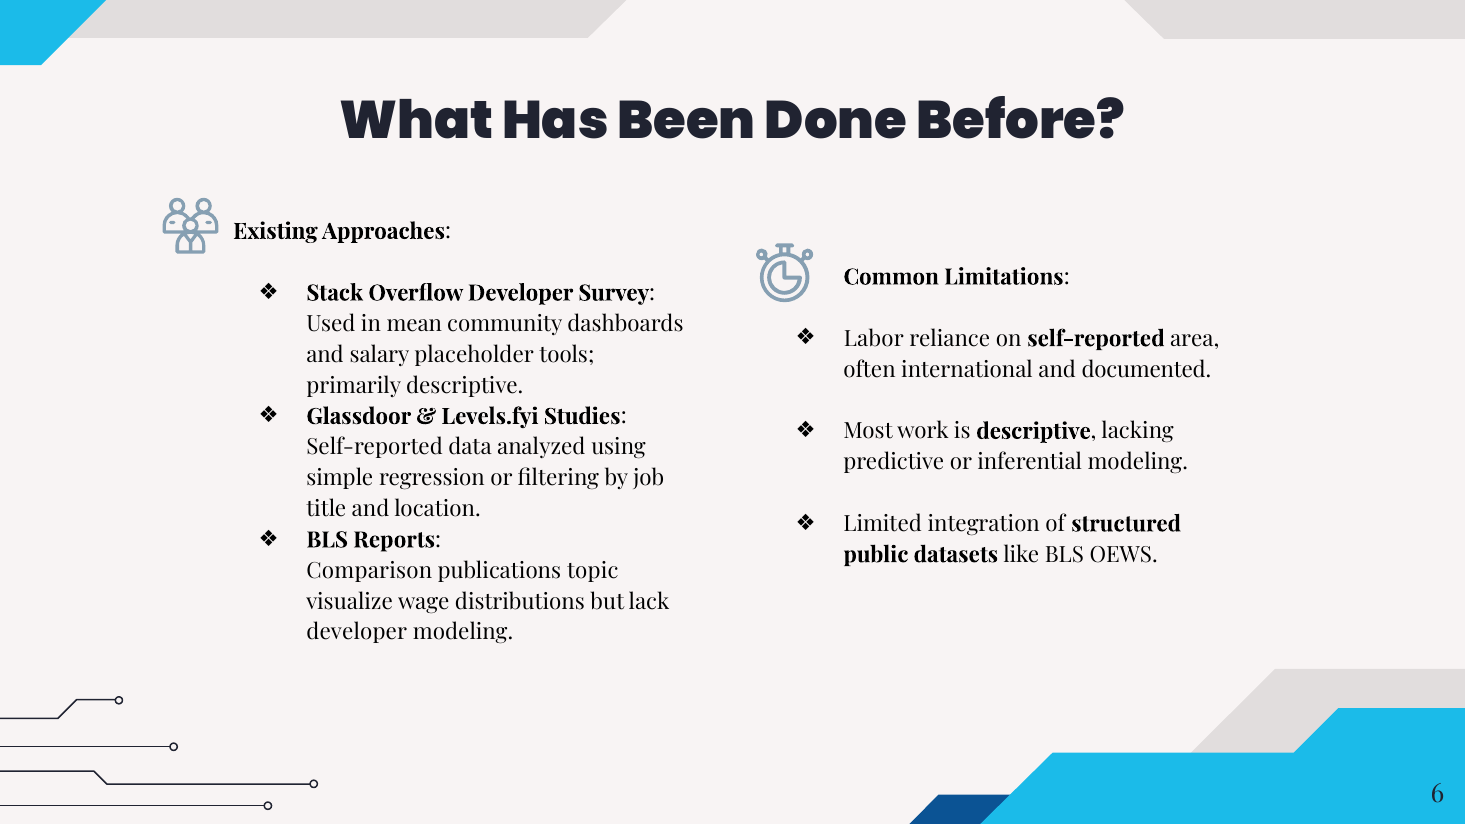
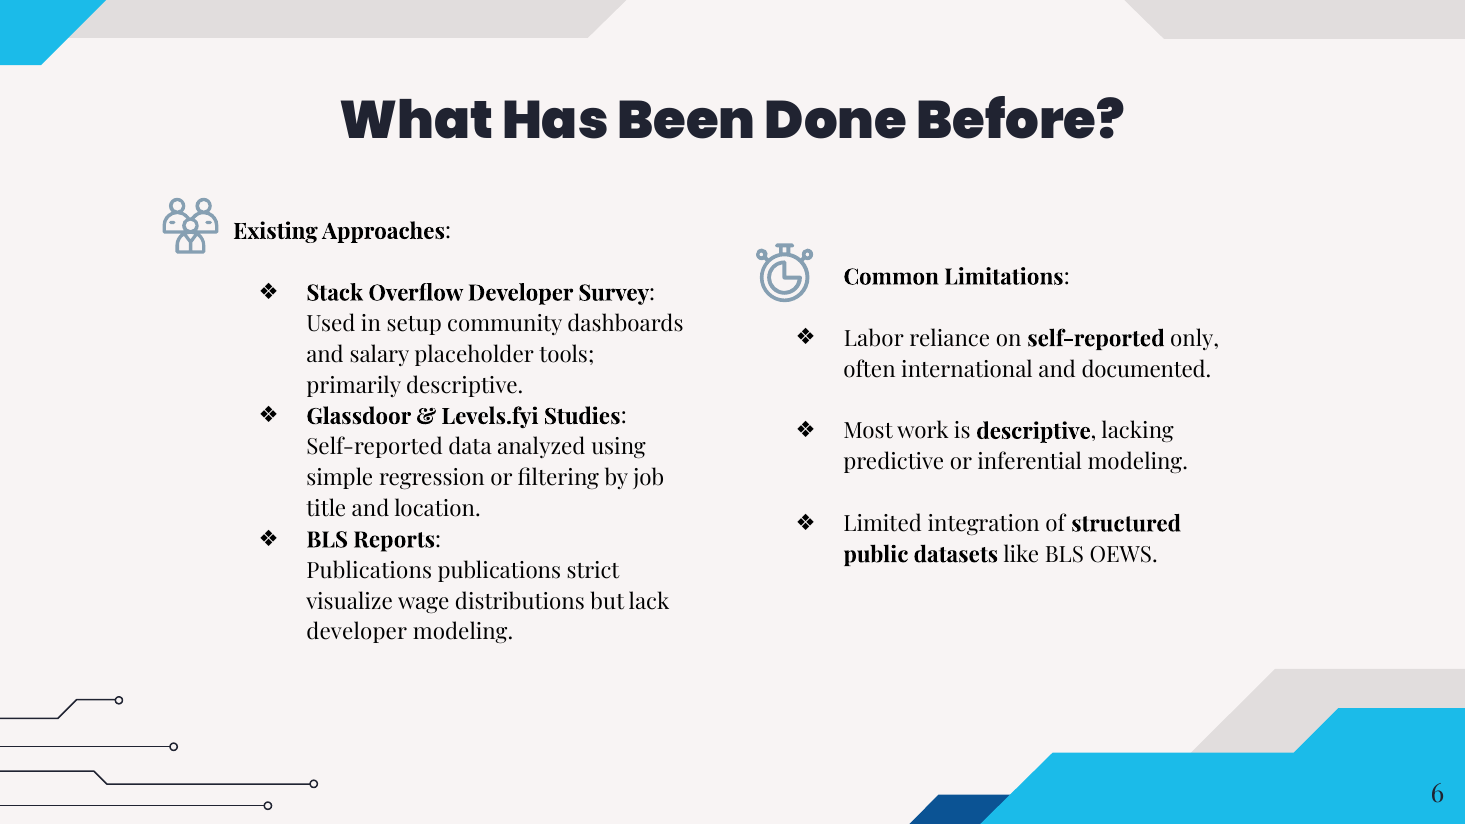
mean: mean -> setup (414, 324)
area: area -> only (1195, 339)
Comparison: Comparison -> Publications (369, 571)
topic: topic -> strict (593, 571)
